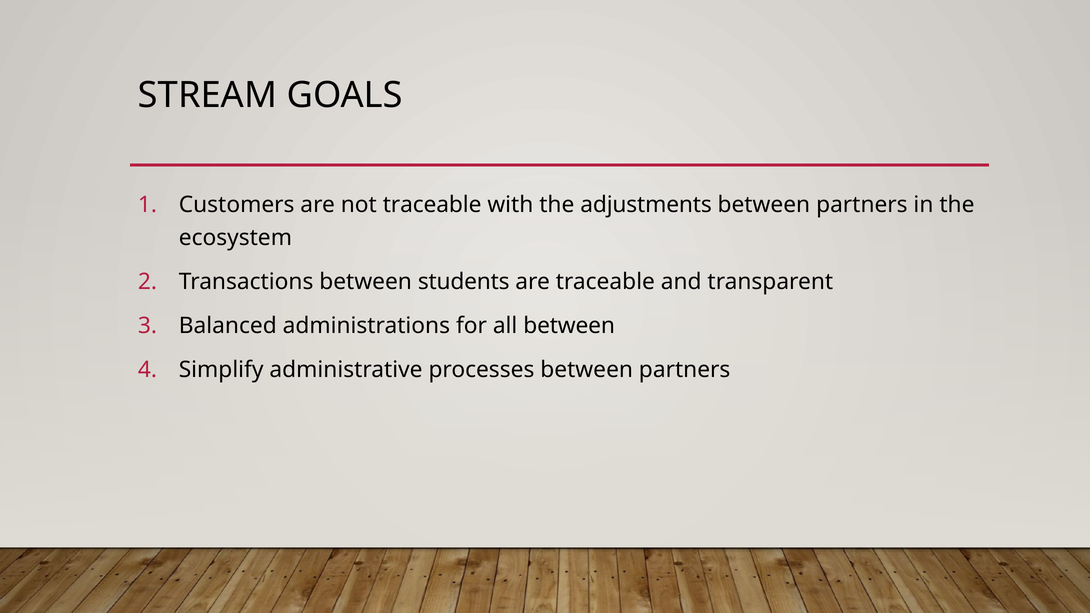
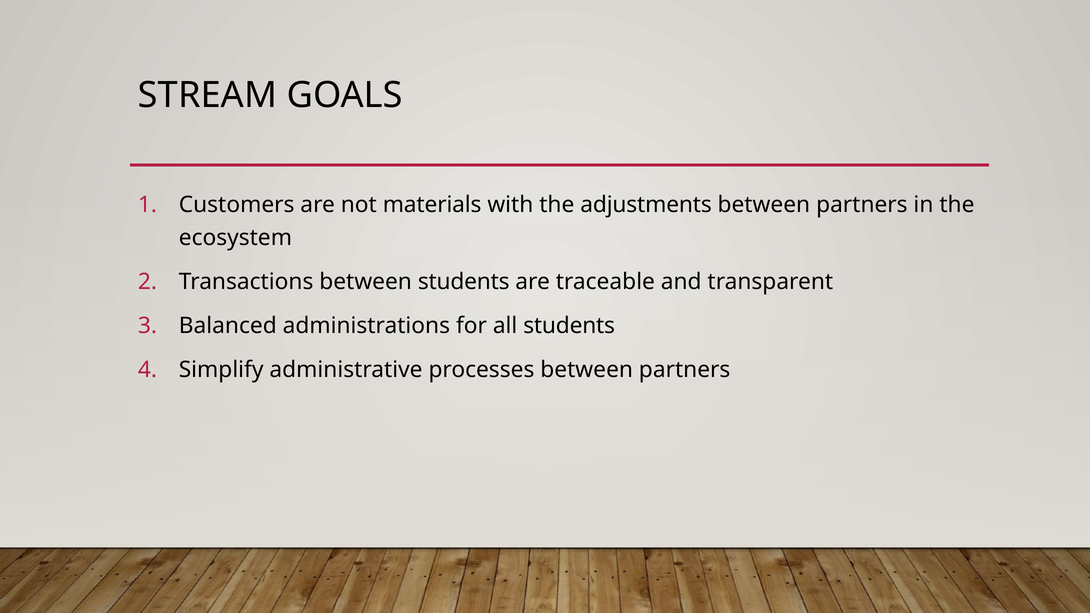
not traceable: traceable -> materials (432, 205)
all between: between -> students (569, 326)
